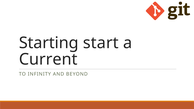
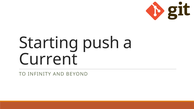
start: start -> push (101, 43)
